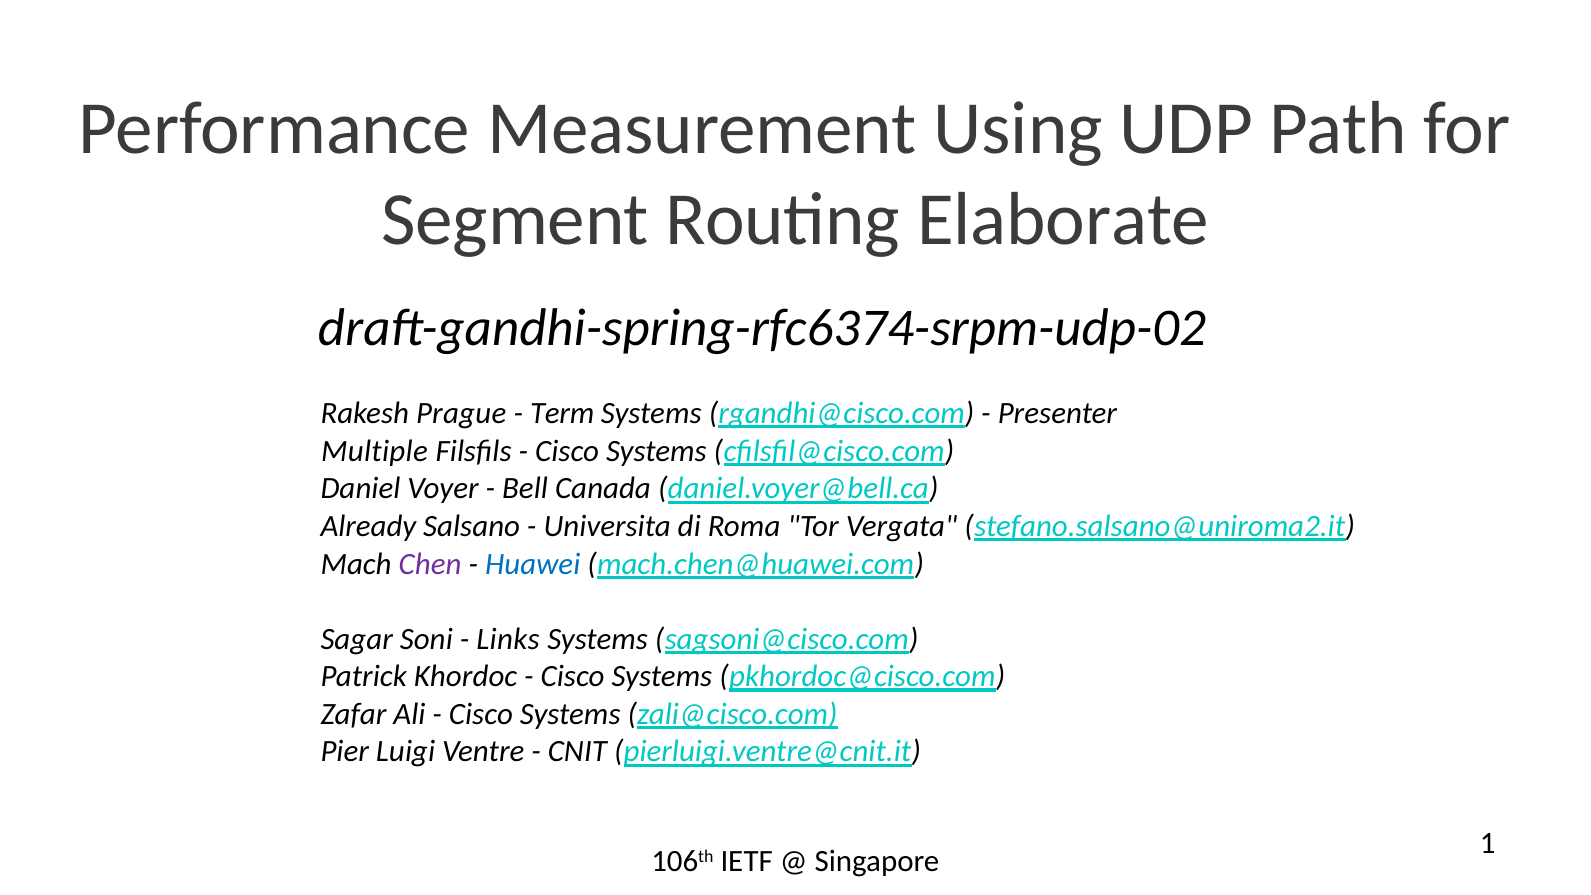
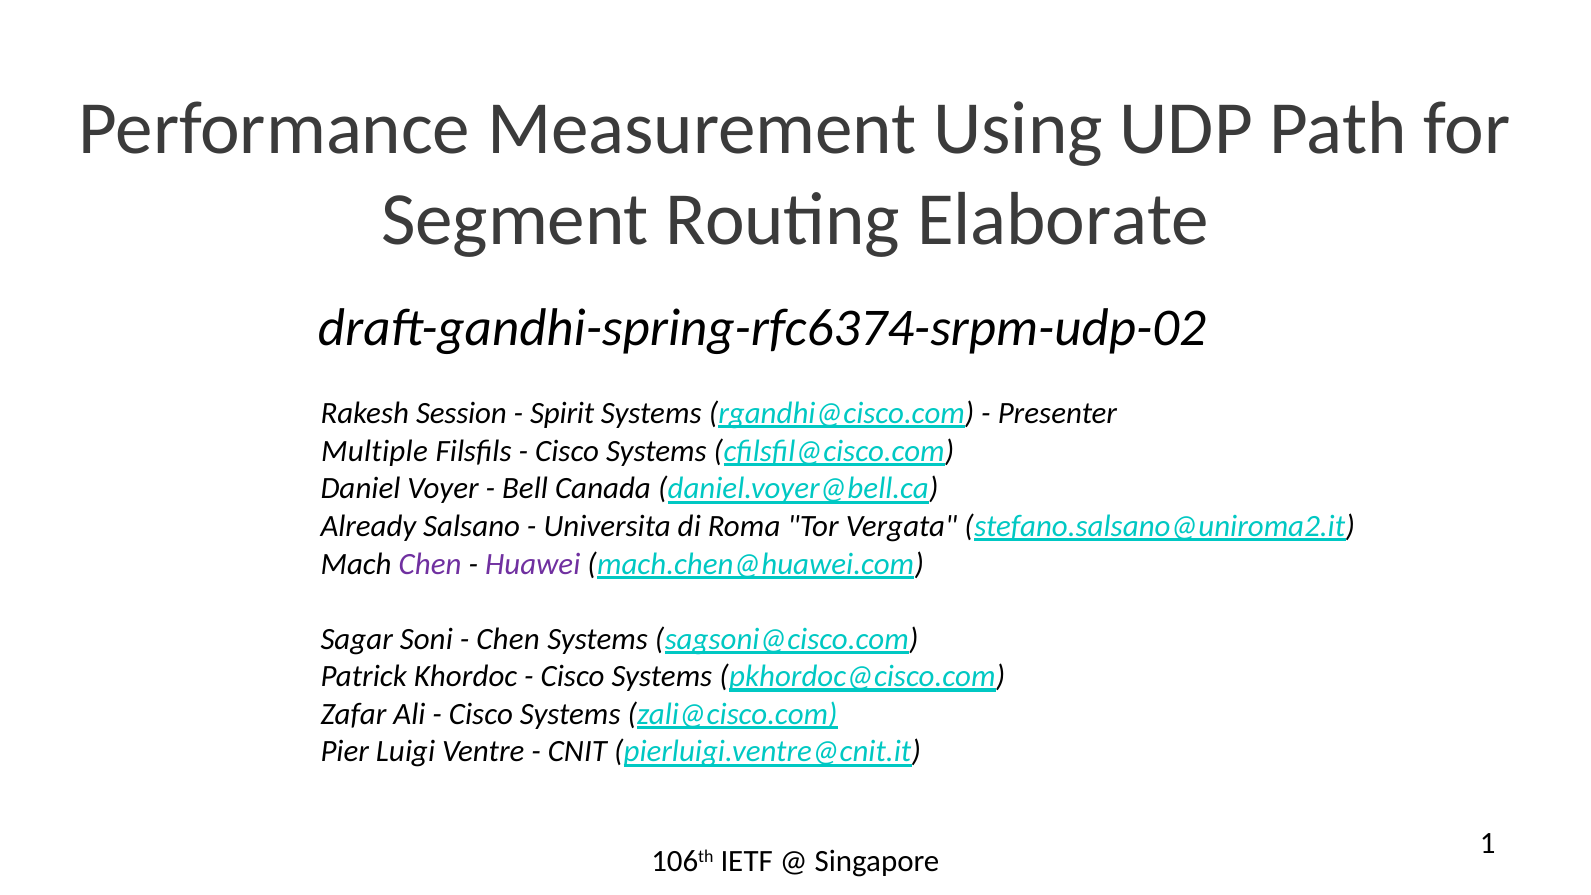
Prague: Prague -> Session (461, 413)
Term: Term -> Spirit (562, 413)
Huawei colour: blue -> purple (533, 564)
Links: Links -> Chen (508, 639)
